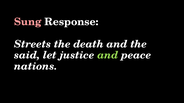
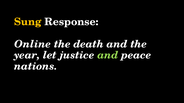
Sung colour: pink -> yellow (28, 22)
Streets: Streets -> Online (33, 44)
said: said -> year (27, 55)
